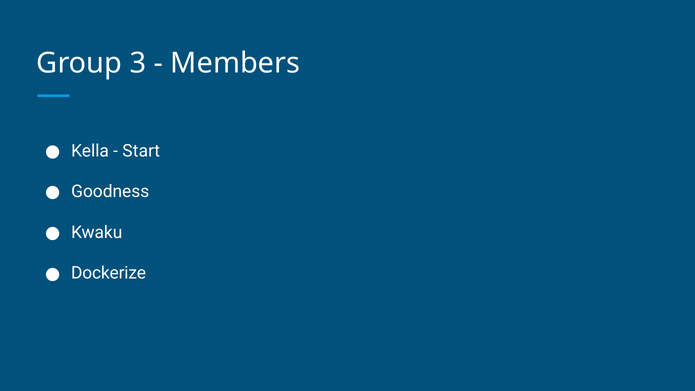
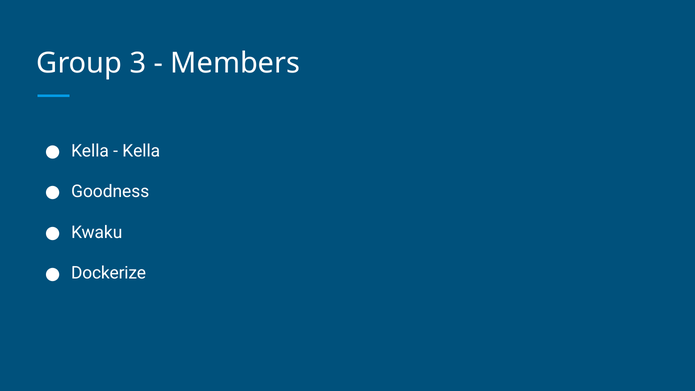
Start: Start -> Kella (141, 151)
